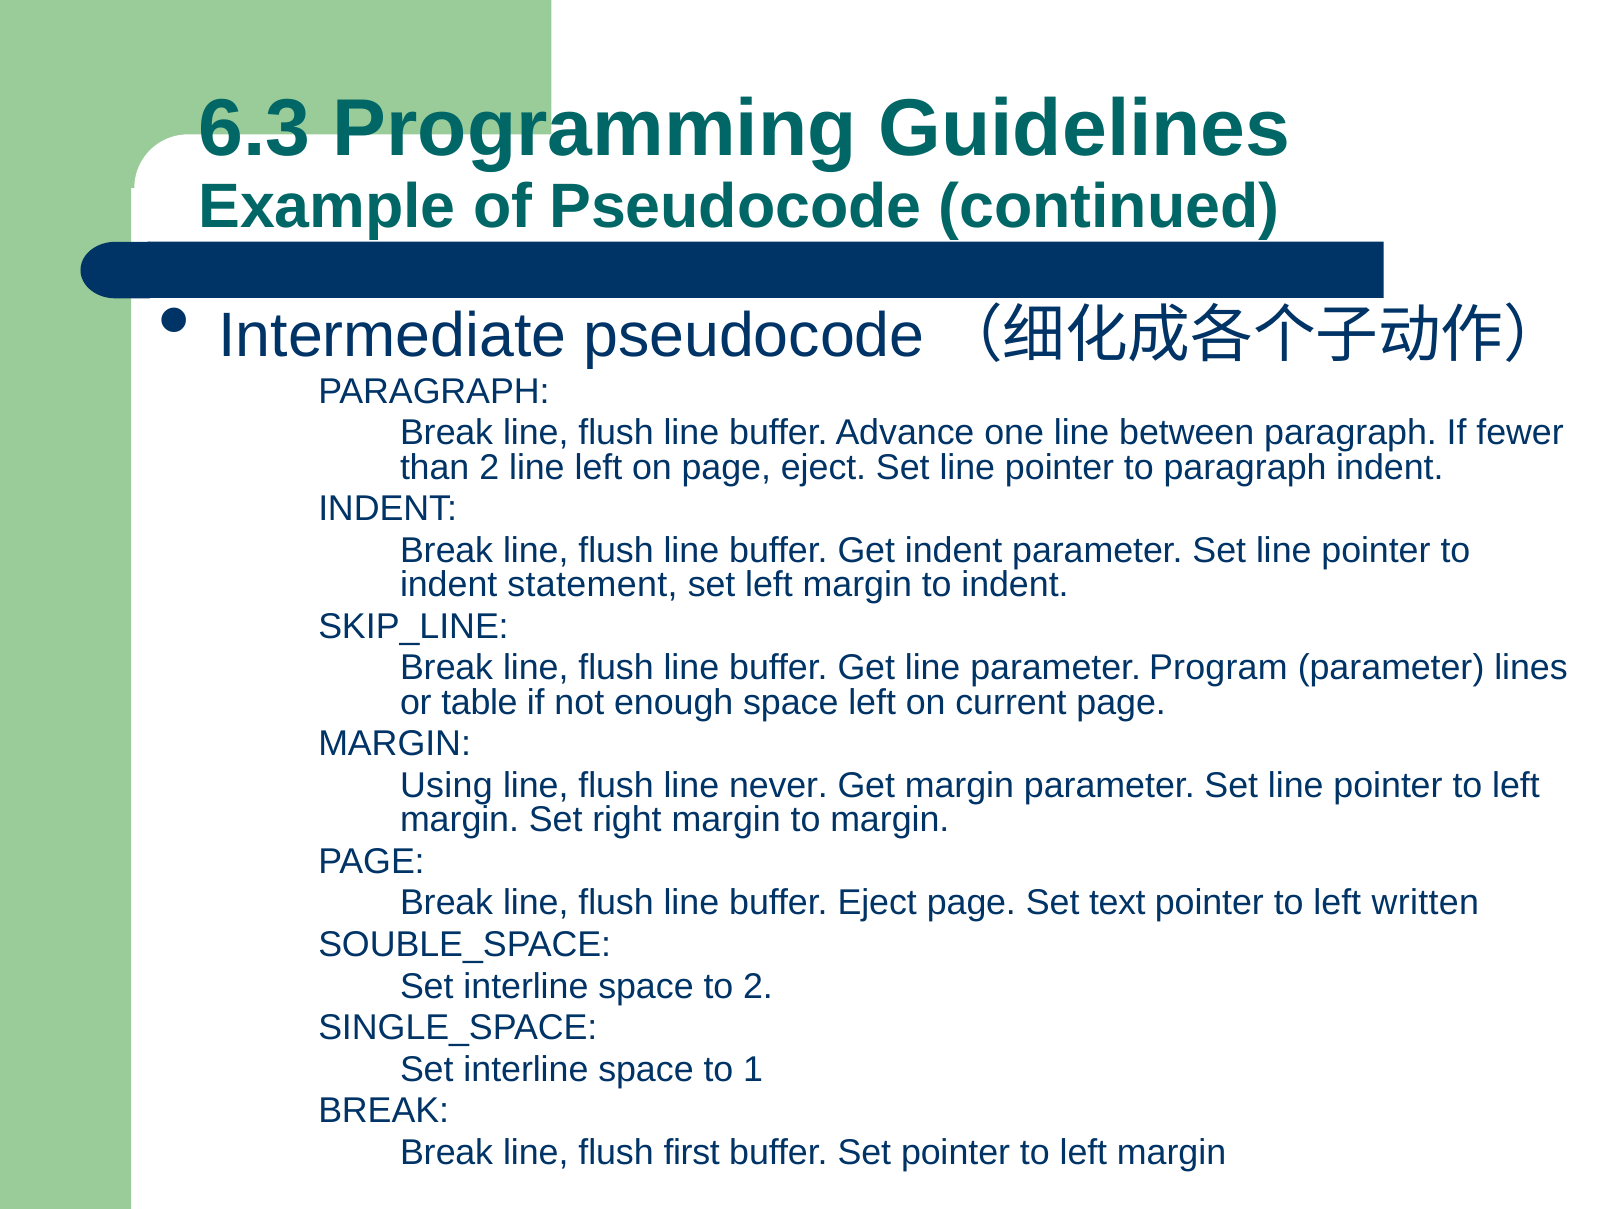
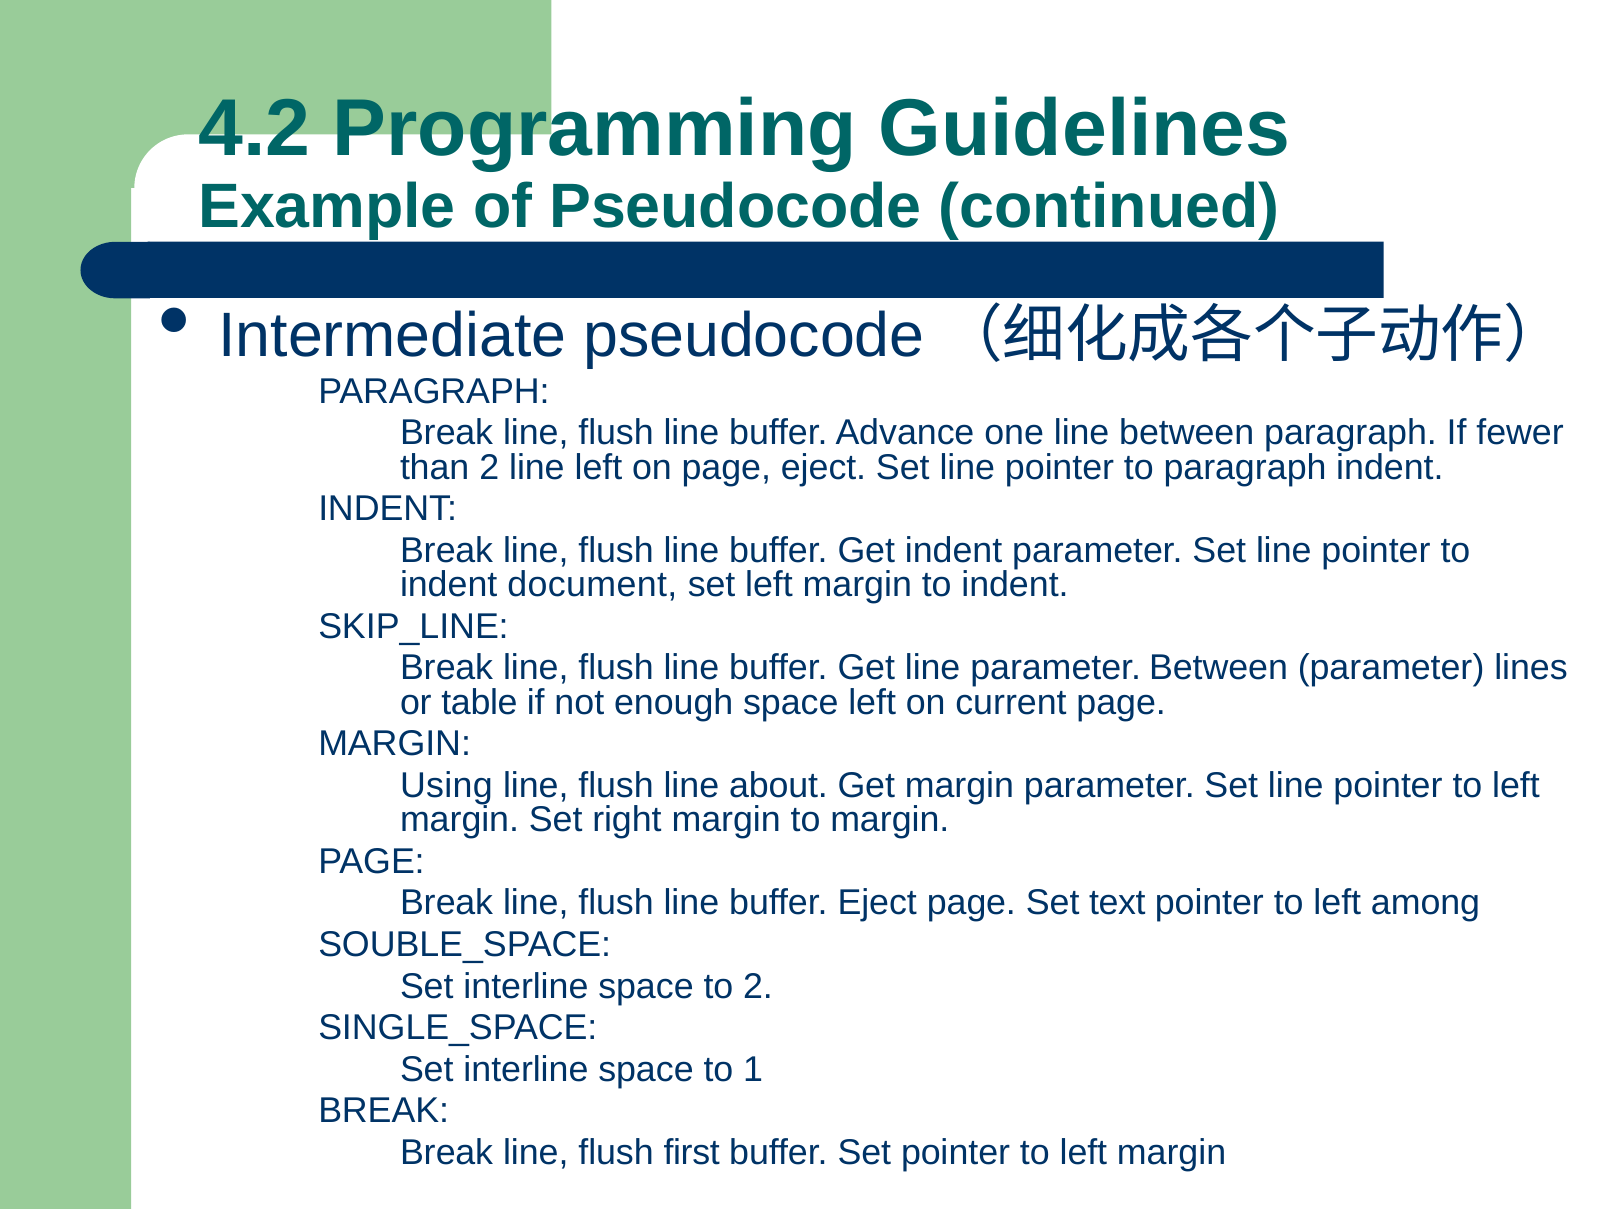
6.3: 6.3 -> 4.2 (255, 129)
statement: statement -> document (592, 585)
parameter Program: Program -> Between (1219, 668)
never: never -> about (778, 786)
written: written -> among (1426, 903)
